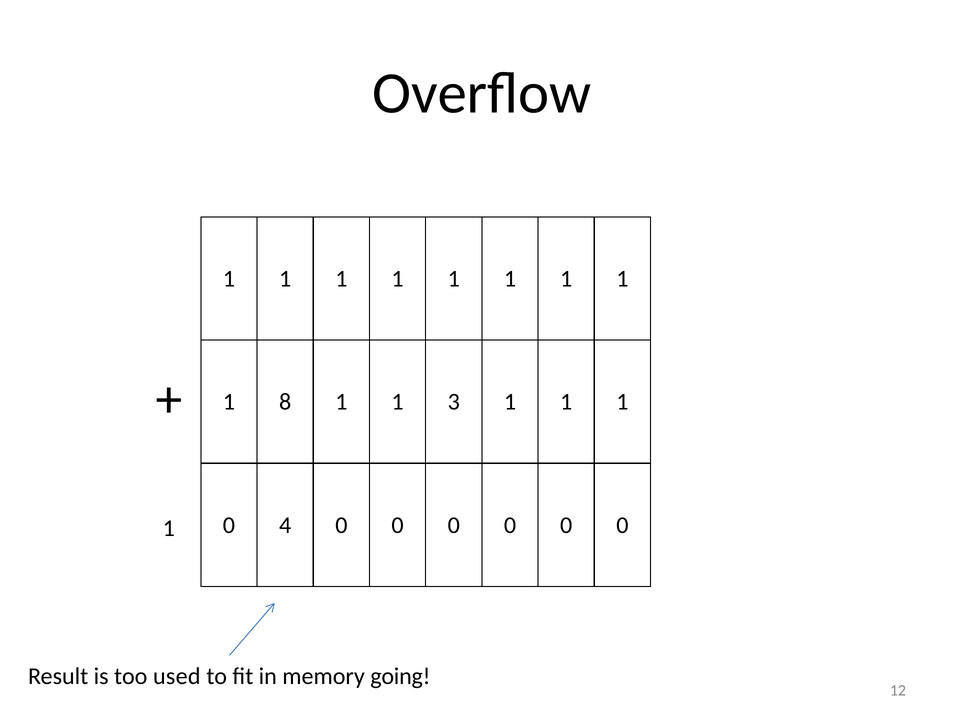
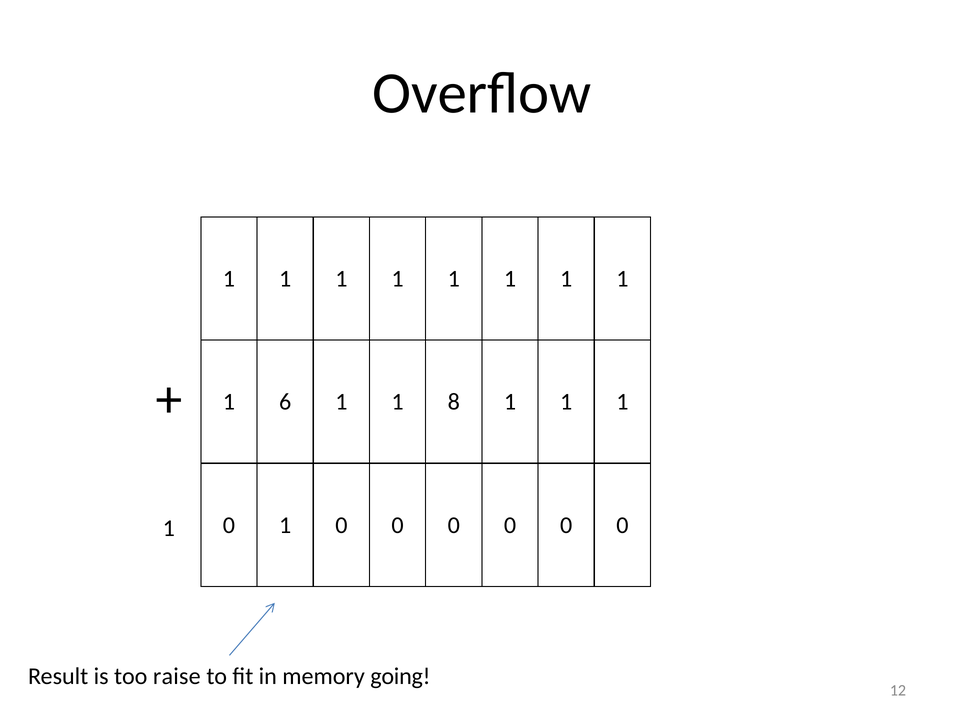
8: 8 -> 6 (285, 402)
3: 3 -> 8 (454, 402)
4: 4 -> 1 (285, 525)
used: used -> raise (177, 676)
